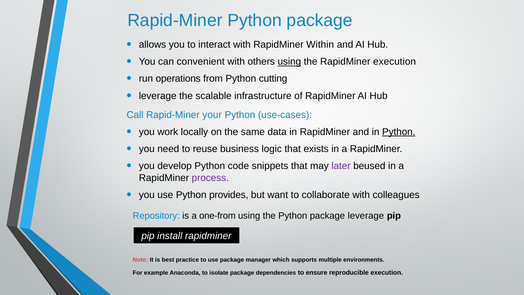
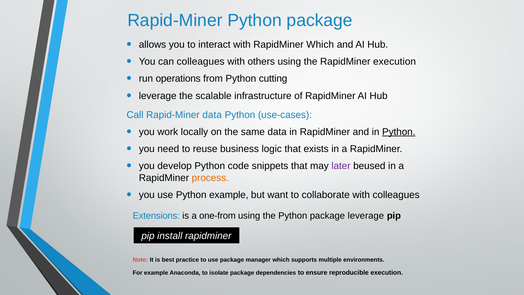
RapidMiner Within: Within -> Which (320, 45)
can convenient: convenient -> colleagues (201, 62)
using underline: present -> none (289, 62)
Rapid-Miner your: your -> data (212, 115)
process colour: purple -> orange (210, 178)
Python provides: provides -> example (229, 195)
Repository: Repository -> Extensions (156, 216)
